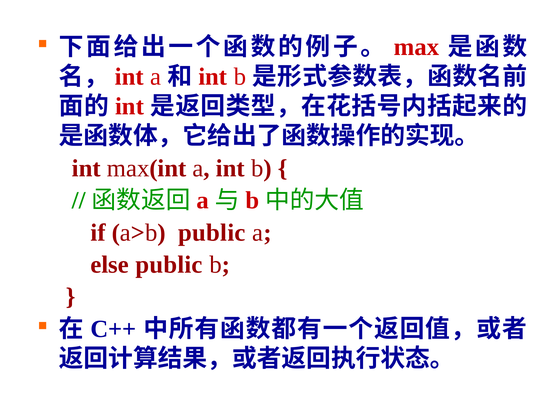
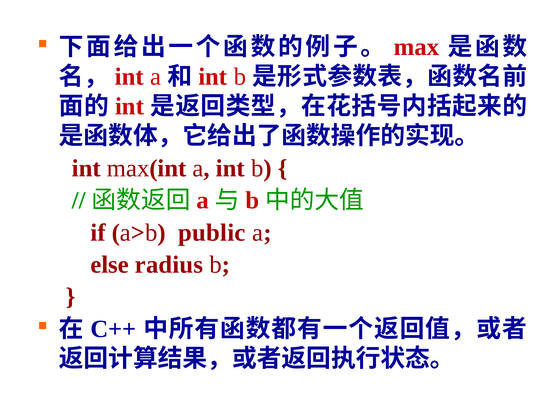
else public: public -> radius (169, 265)
